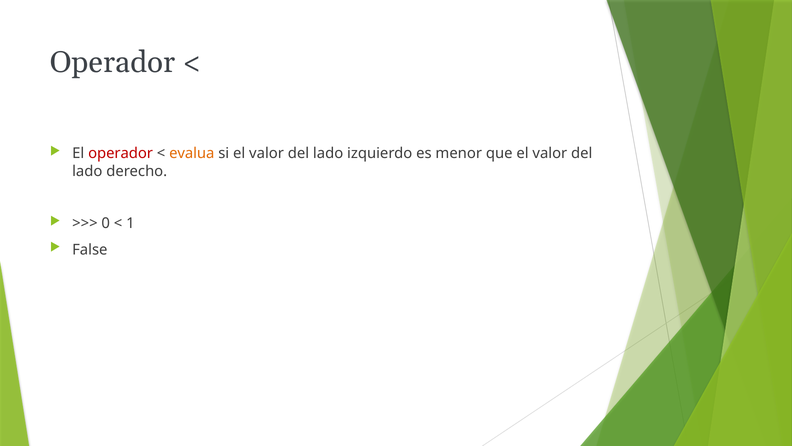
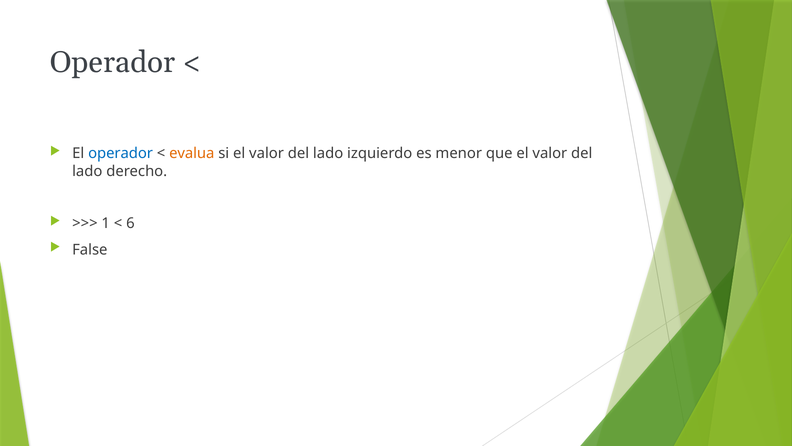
operador colour: red -> blue (121, 153)
0: 0 -> 1 (106, 223)
1: 1 -> 6 (130, 223)
